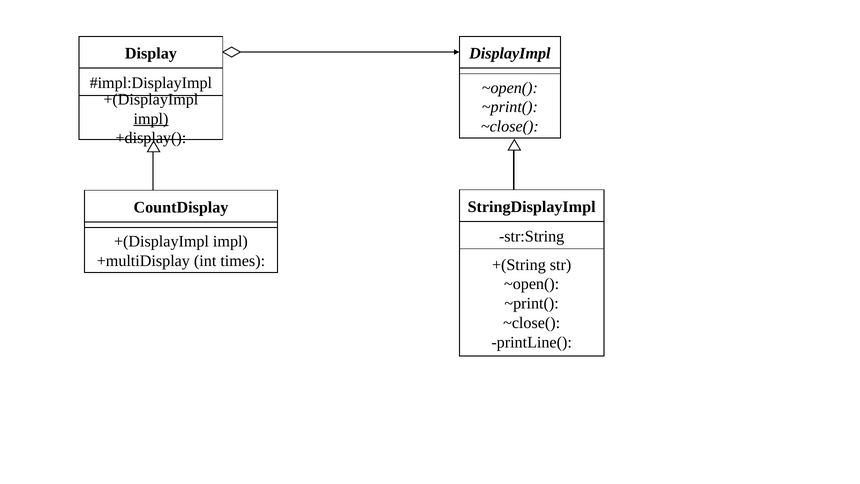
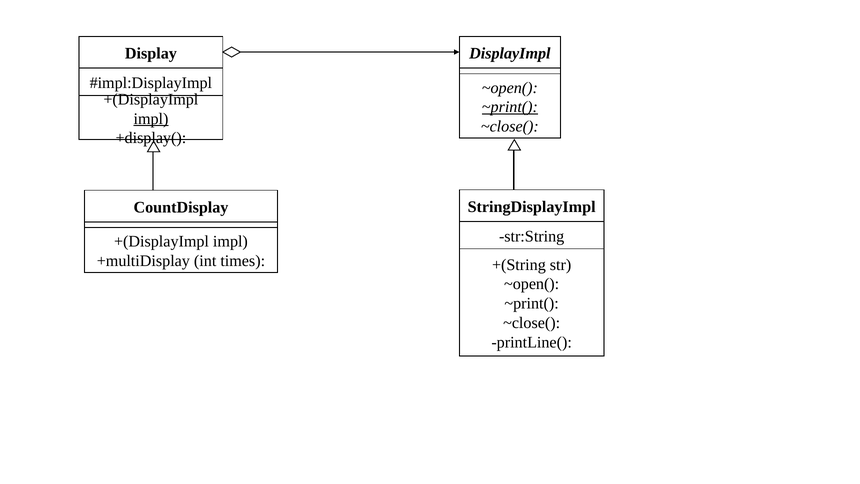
~print( underline: none -> present (510, 107)
